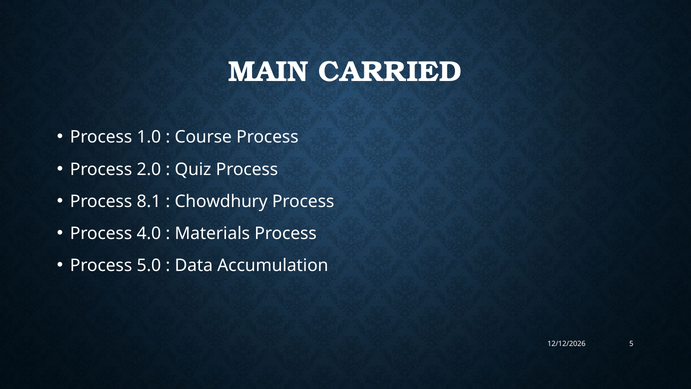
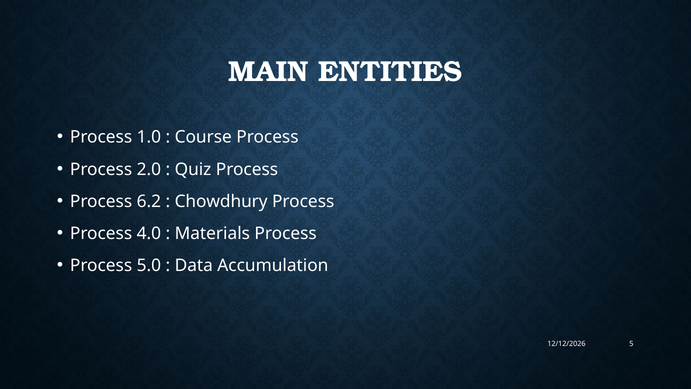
CARRIED: CARRIED -> ENTITIES (390, 72)
8.1: 8.1 -> 6.2 (149, 201)
